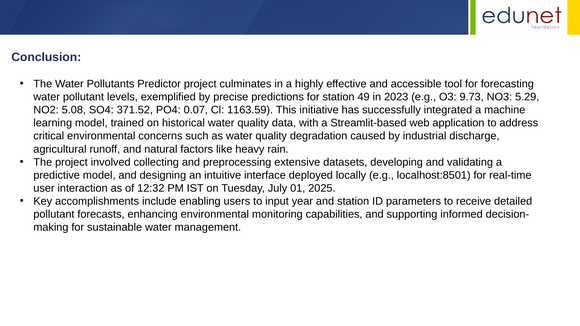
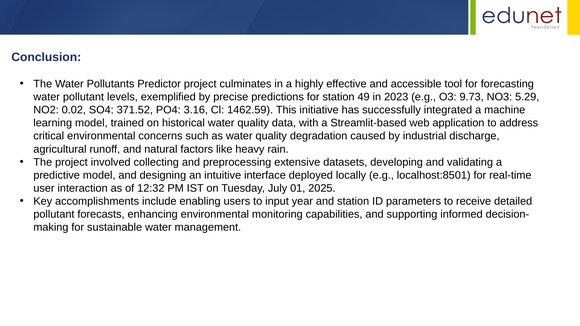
5.08: 5.08 -> 0.02 (74, 110)
0.07: 0.07 -> 3.16 (196, 110)
1163.59: 1163.59 -> 1462.59 (250, 110)
